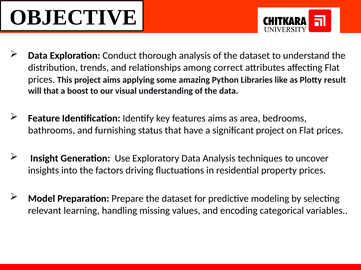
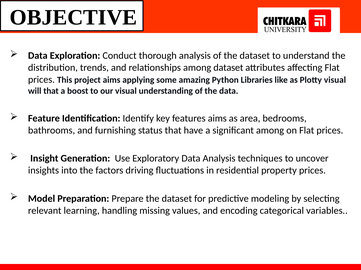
among correct: correct -> dataset (228, 68)
Plotty result: result -> visual (335, 80)
significant project: project -> among (270, 131)
